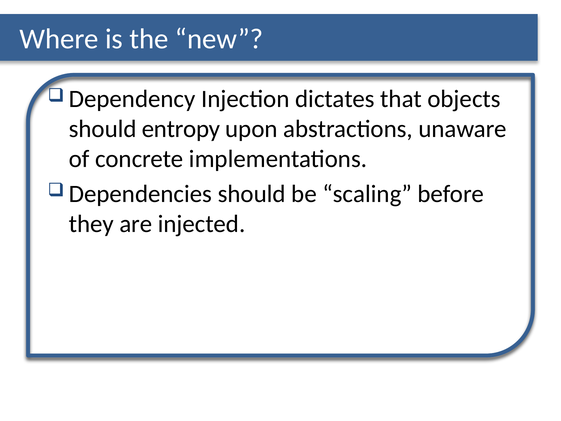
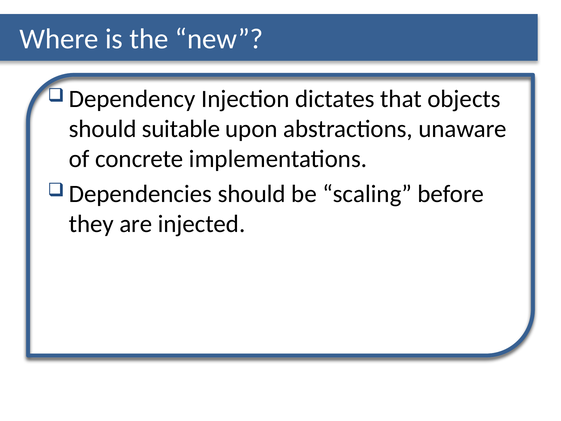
entropy: entropy -> suitable (181, 129)
